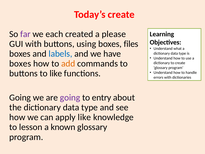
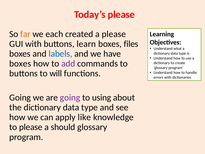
Today’s create: create -> please (121, 15)
far colour: purple -> orange (25, 34)
using: using -> learn (86, 44)
add colour: orange -> purple (68, 63)
to like: like -> will (56, 73)
entry: entry -> using (102, 97)
to lesson: lesson -> please (31, 127)
known: known -> should (63, 127)
